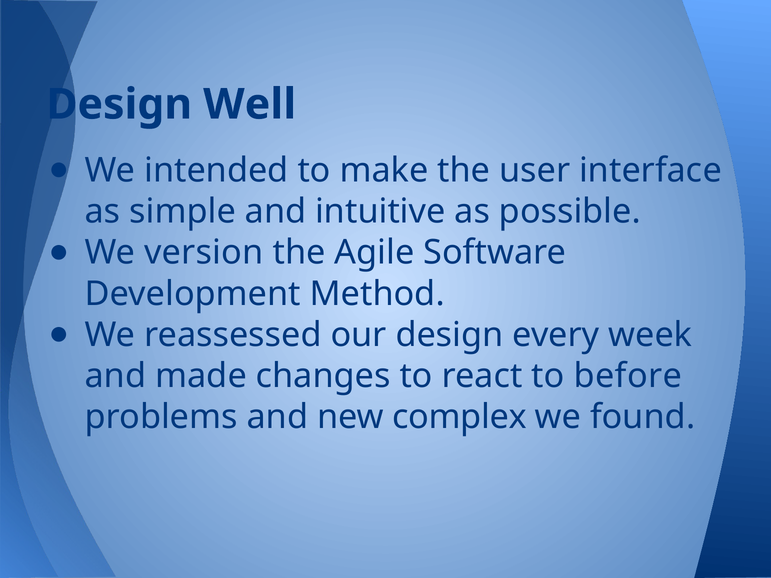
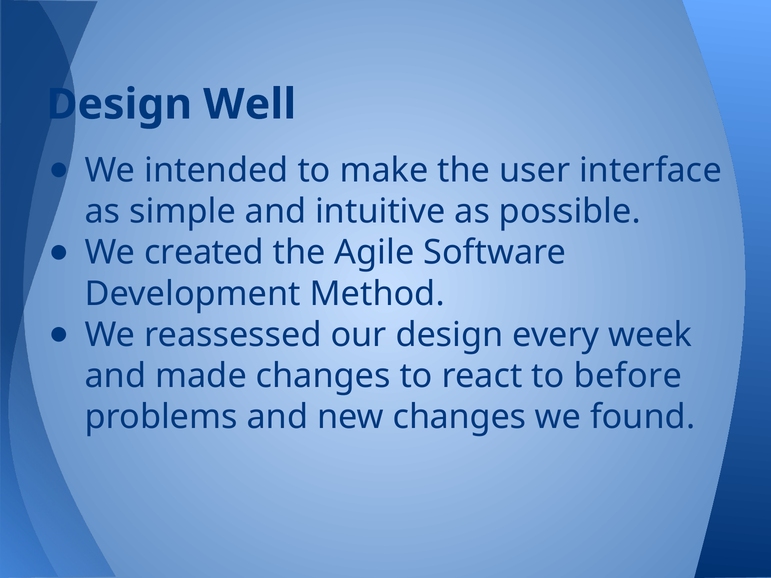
version: version -> created (204, 253)
new complex: complex -> changes (460, 417)
